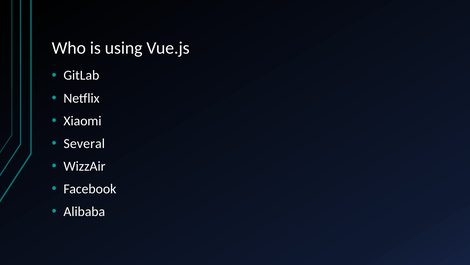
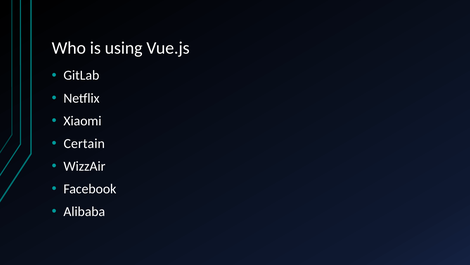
Several: Several -> Certain (84, 143)
